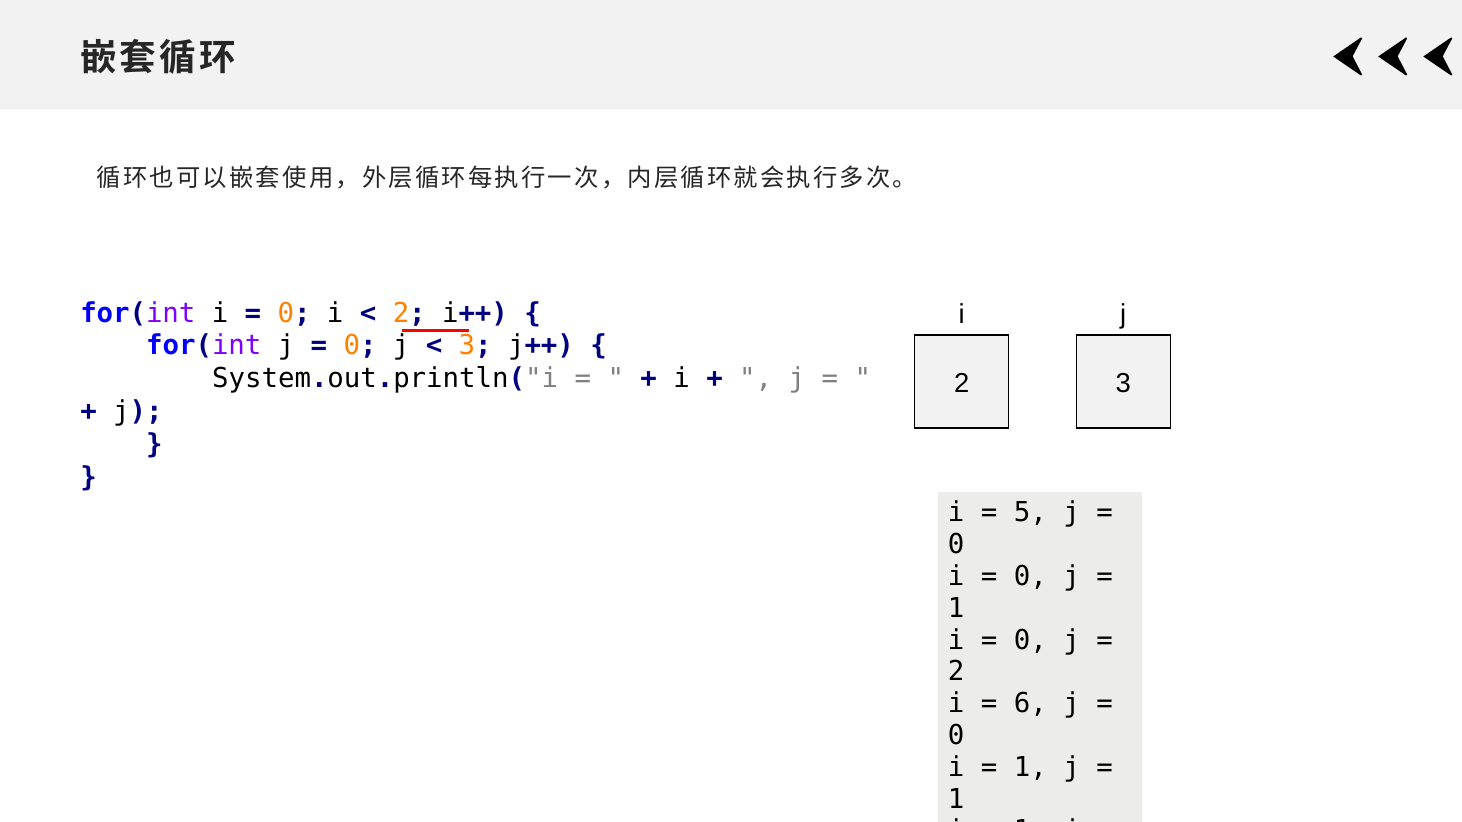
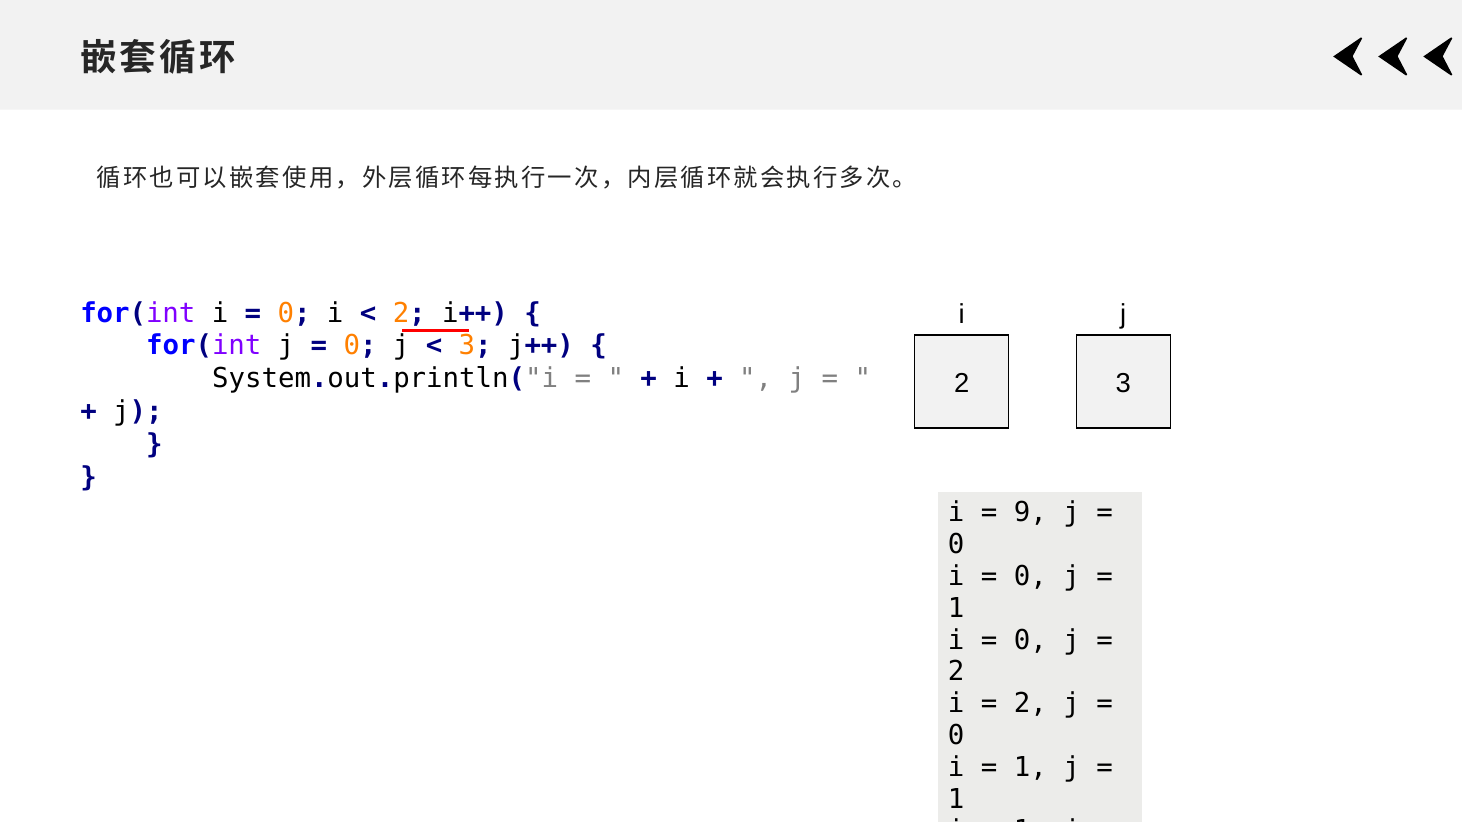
5: 5 -> 9 (1030, 513)
6: 6 -> 2 (1030, 704)
